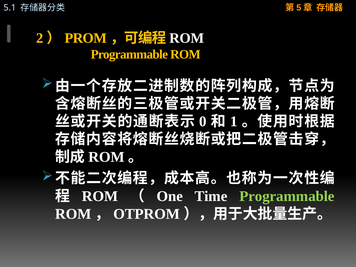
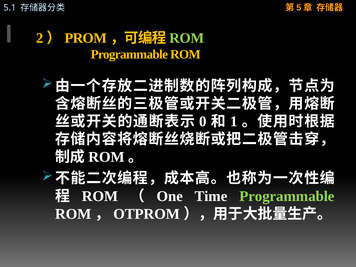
ROM colour: white -> light green (187, 38)
